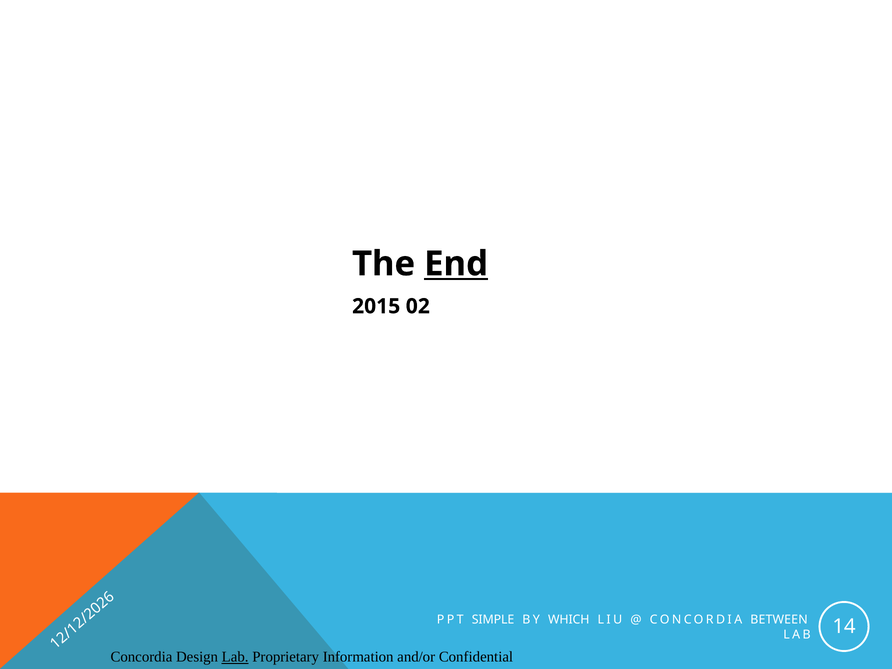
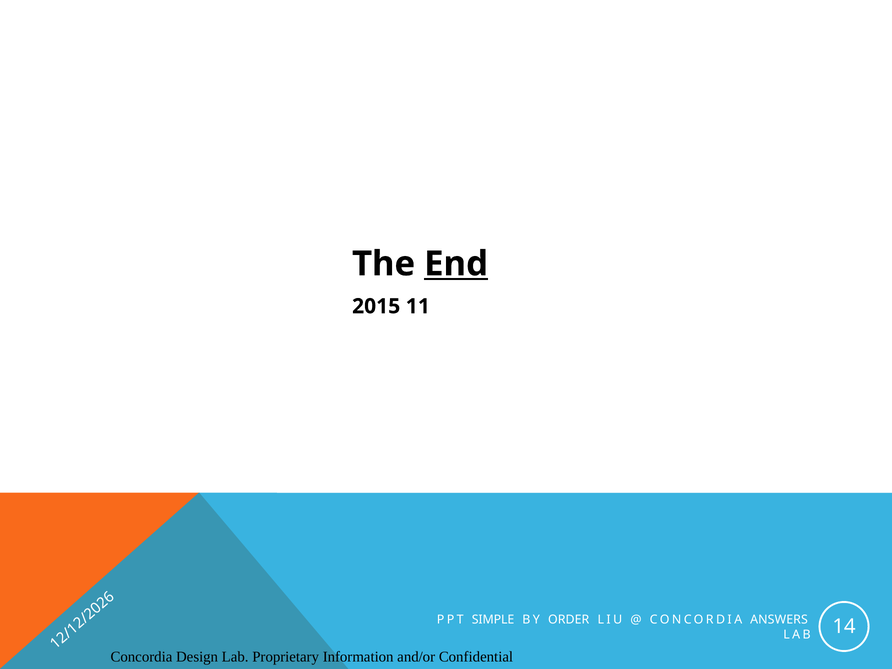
02: 02 -> 11 (418, 306)
WHICH: WHICH -> ORDER (569, 620)
BETWEEN: BETWEEN -> ANSWERS (779, 620)
Lab underline: present -> none (235, 657)
